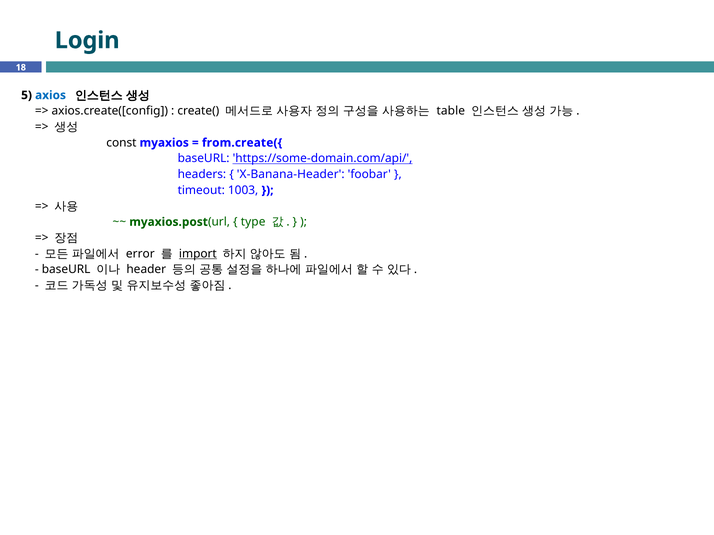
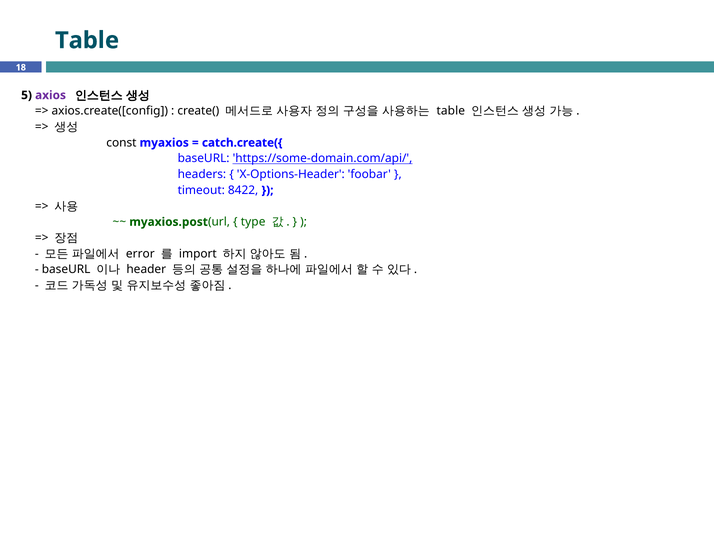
Login: Login -> Table (87, 40)
axios colour: blue -> purple (51, 95)
from.create({: from.create({ -> catch.create({ (242, 143)
X-Banana-Header: X-Banana-Header -> X-Options-Header (291, 175)
1003: 1003 -> 8422 (243, 190)
import underline: present -> none (198, 254)
